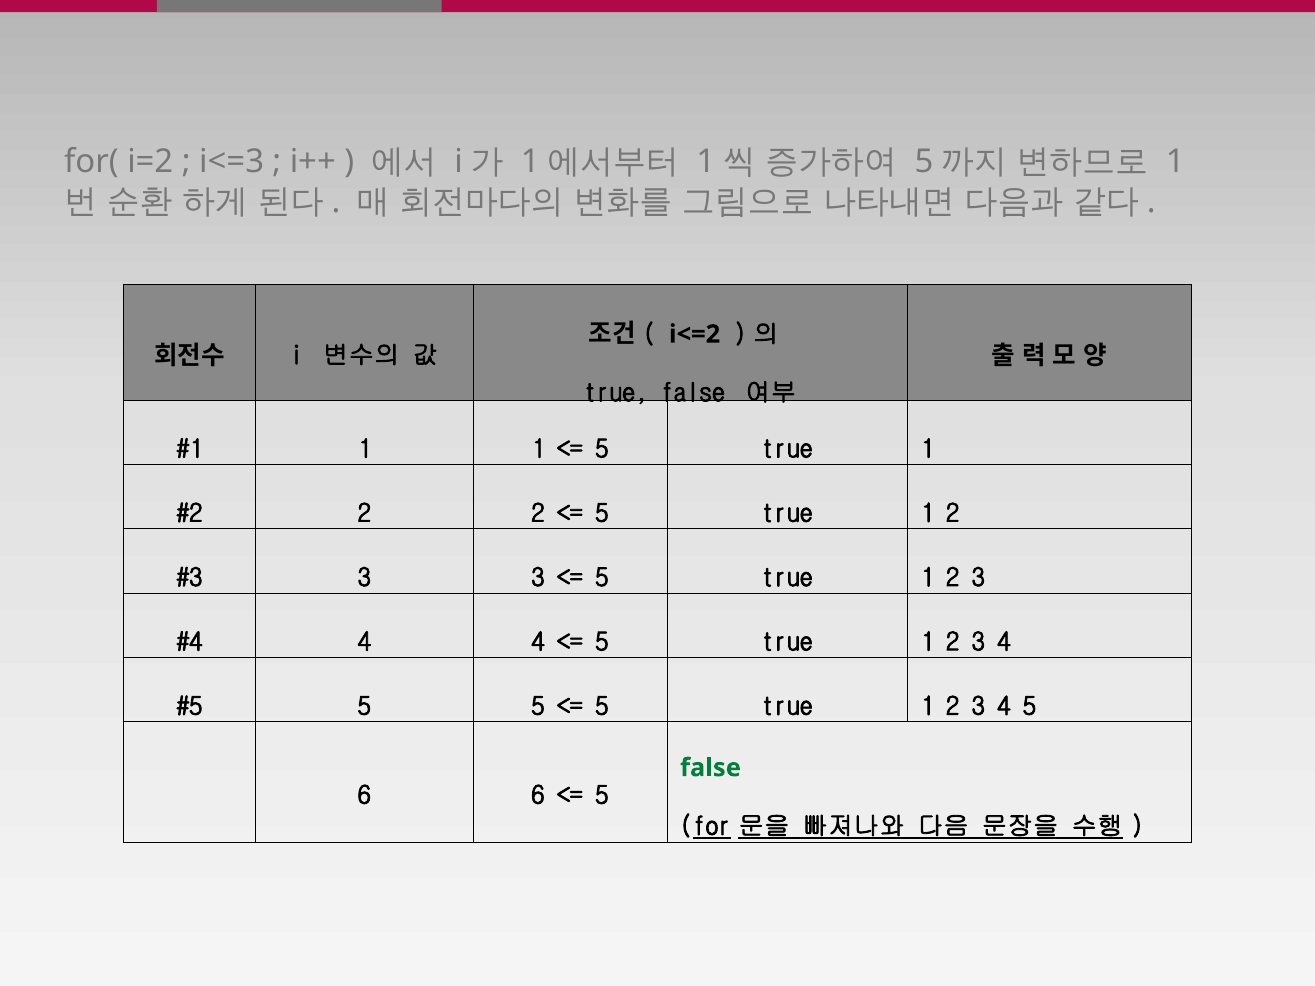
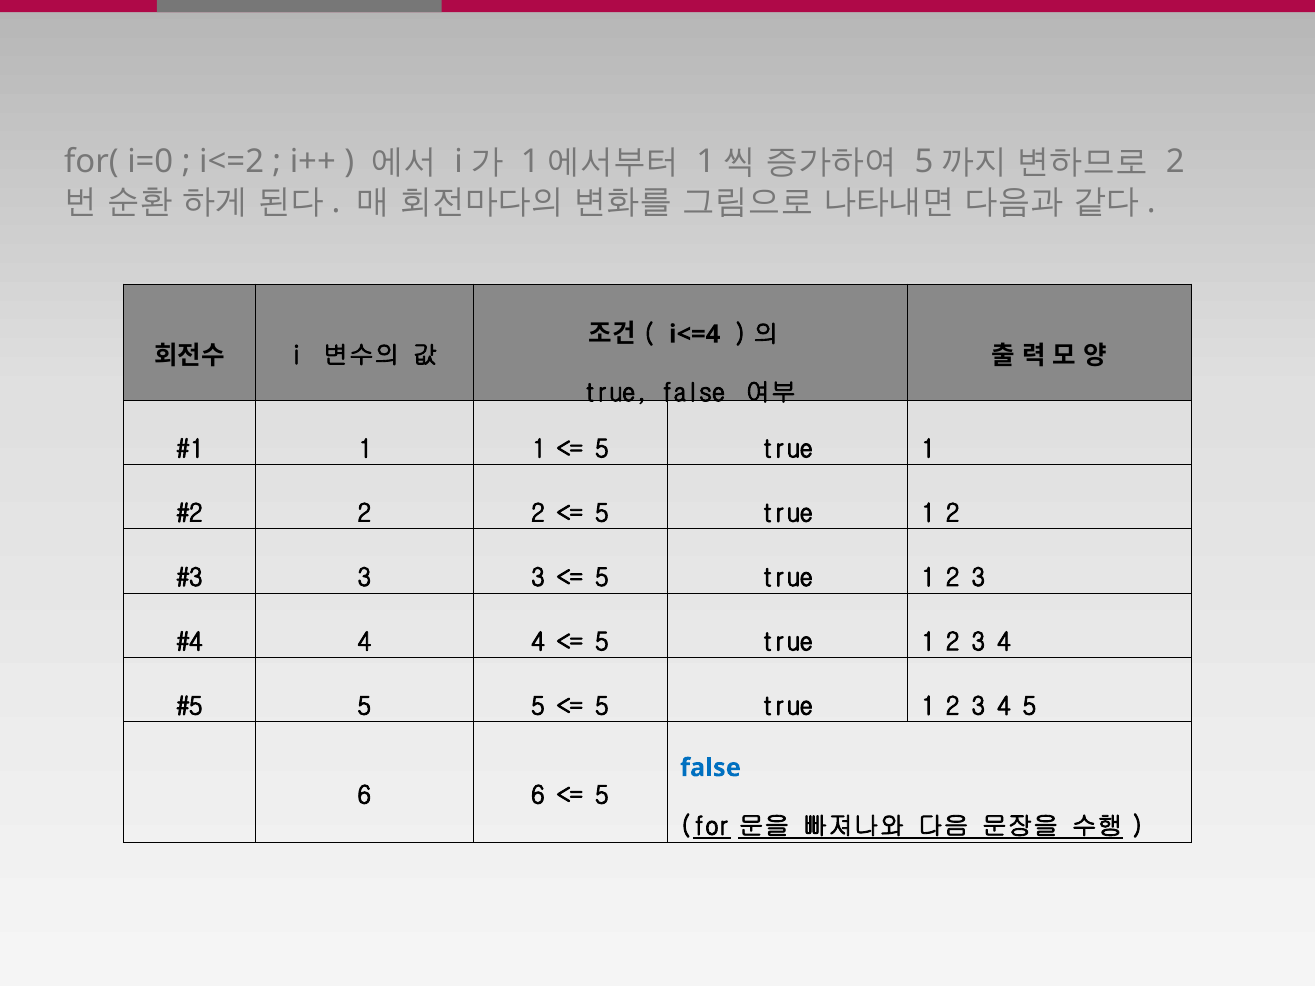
i=2: i=2 -> i=0 (150, 162)
i<=3: i<=3 -> i<=2 (232, 162)
1: 1 -> 2 (1175, 162)
i<=2: i<=2 -> i<=4 (695, 334)
false colour: green -> blue (711, 768)
